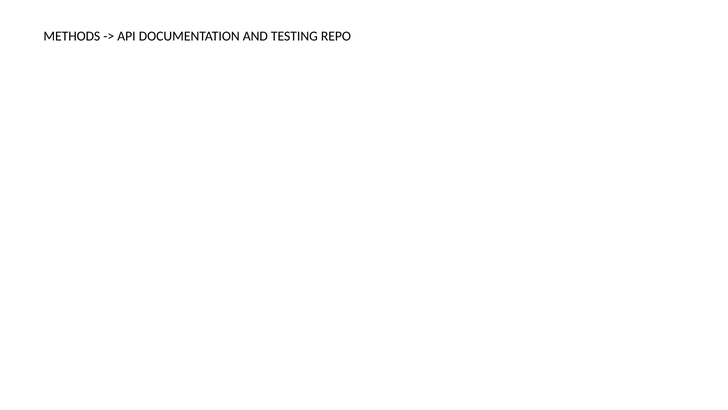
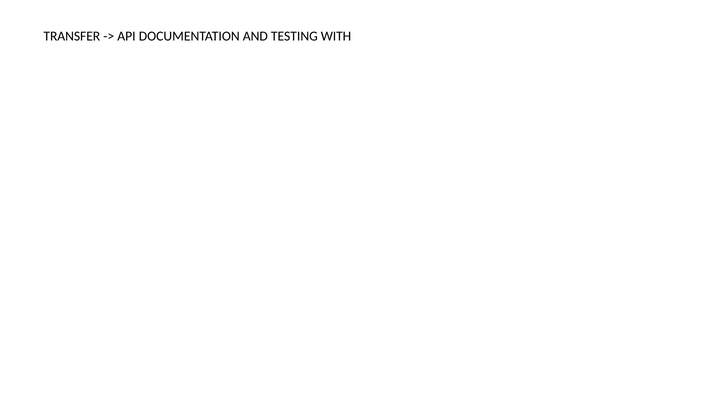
METHODS: METHODS -> TRANSFER (72, 36)
REPO: REPO -> WITH (336, 36)
